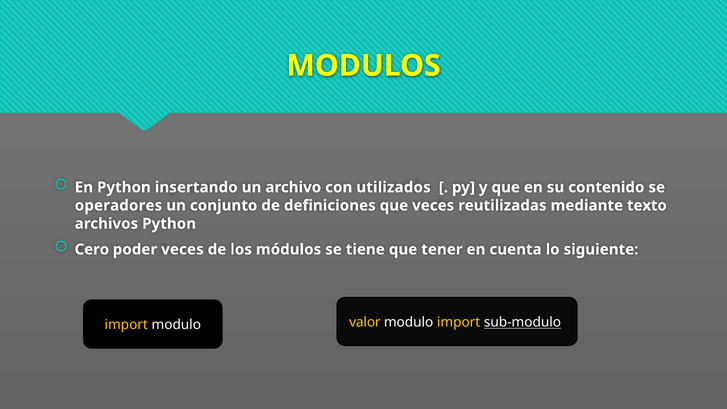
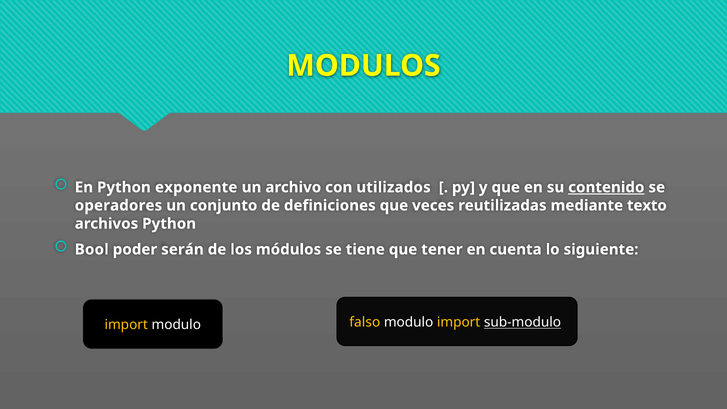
insertando: insertando -> exponente (196, 187)
contenido underline: none -> present (606, 187)
Cero: Cero -> Bool (92, 249)
poder veces: veces -> serán (182, 249)
valor: valor -> falso (365, 322)
